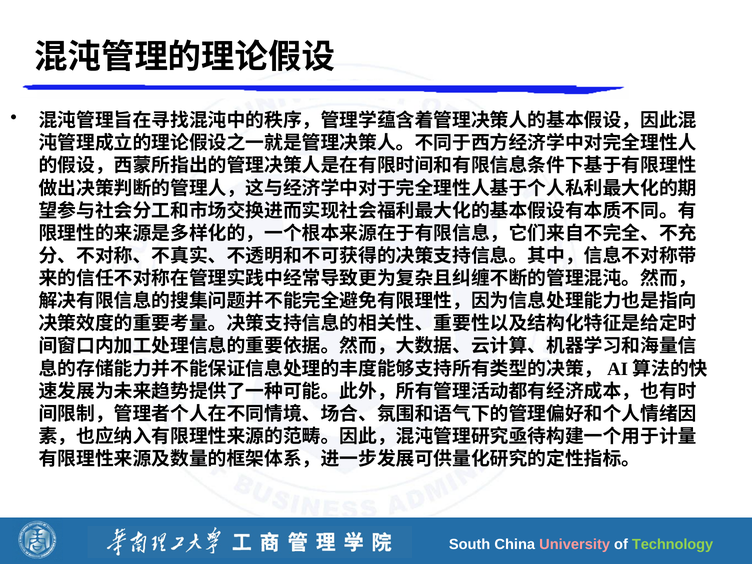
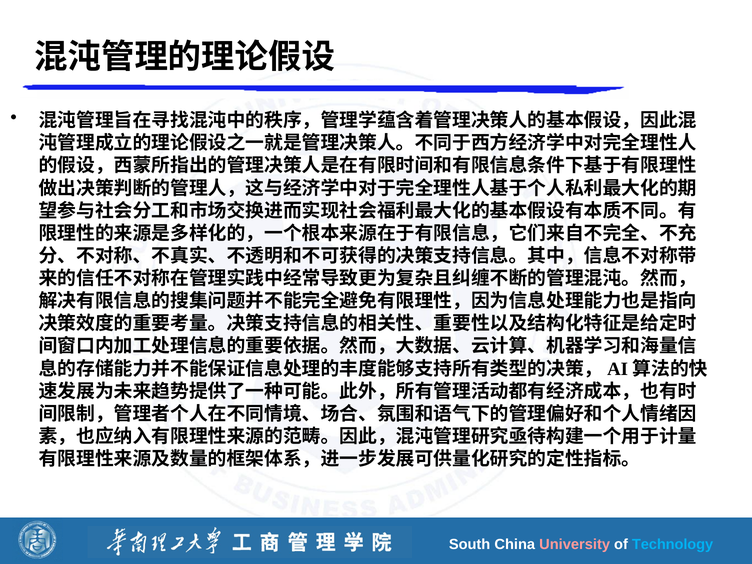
Technology colour: light green -> light blue (673, 544)
